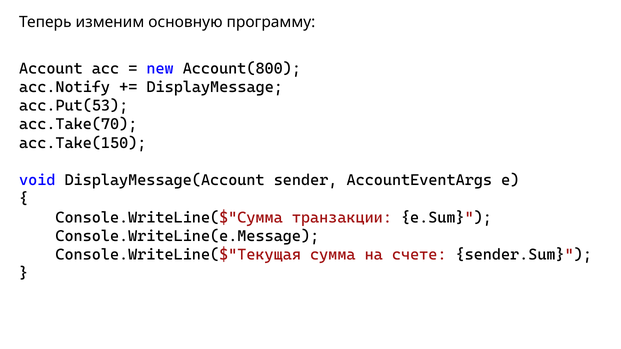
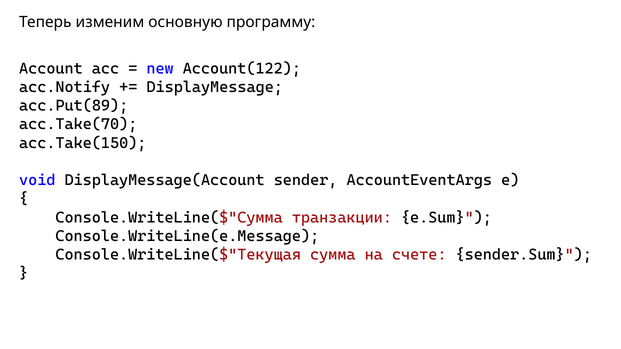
Account(800: Account(800 -> Account(122 (242, 69)
acc.Put(53: acc.Put(53 -> acc.Put(89 (74, 106)
